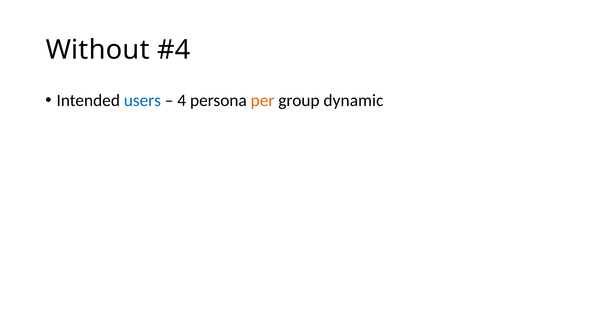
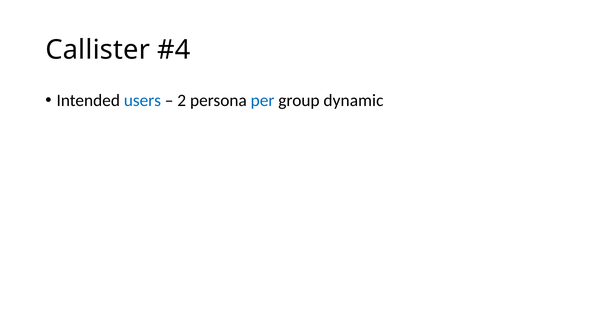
Without: Without -> Callister (98, 50)
4: 4 -> 2 (182, 101)
per colour: orange -> blue (263, 101)
